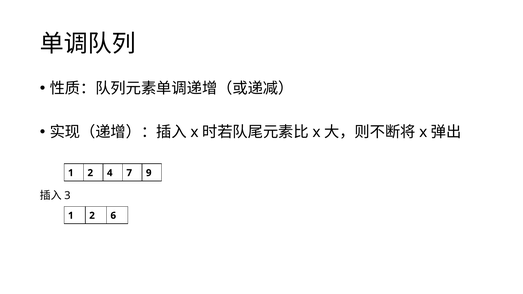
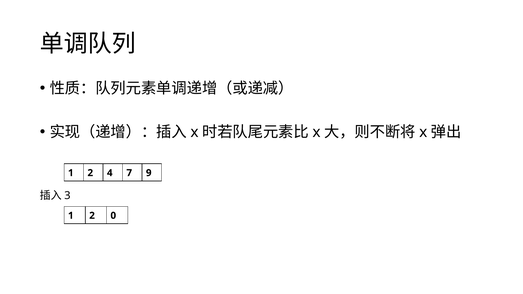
6: 6 -> 0 (113, 216)
